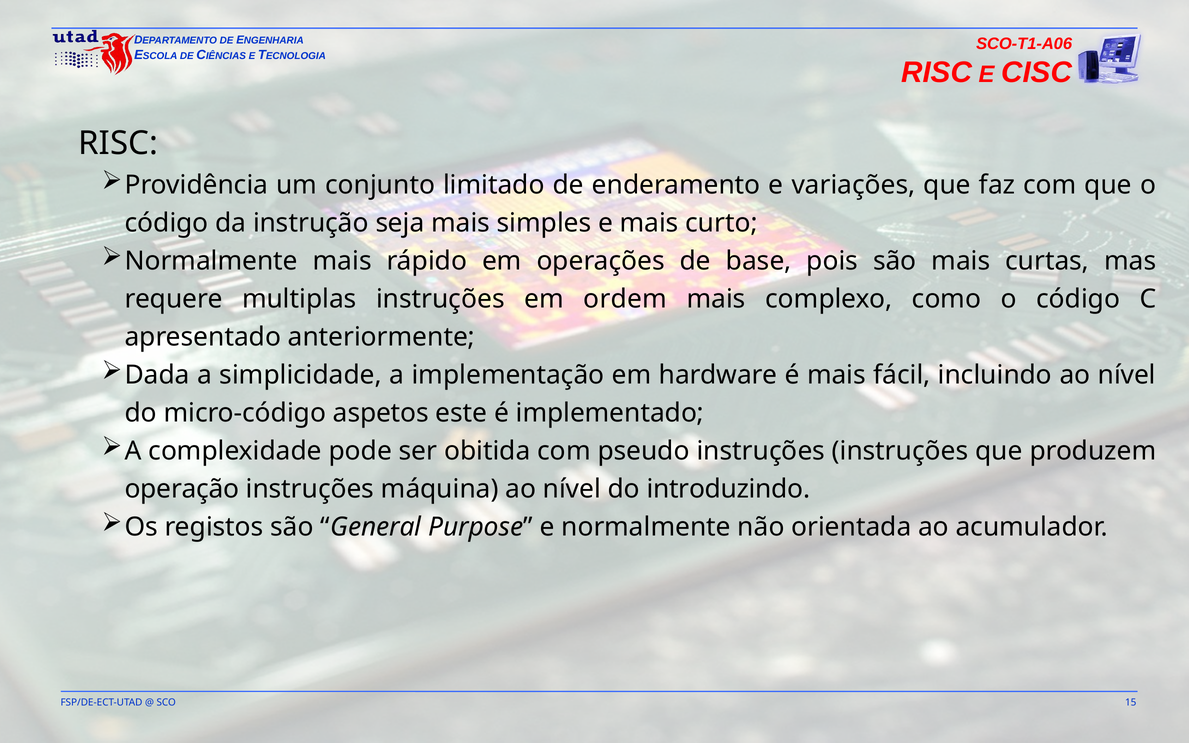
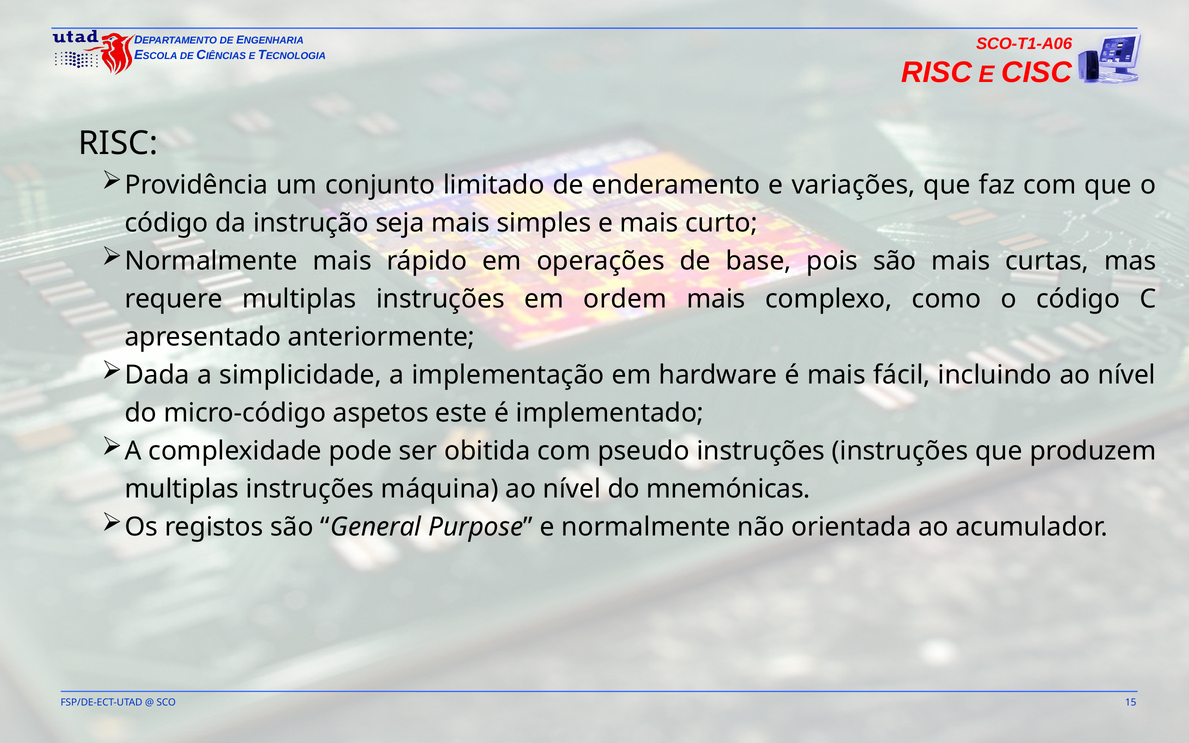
operação: operação -> multiplas (182, 489)
introduzindo: introduzindo -> mnemónicas (728, 489)
